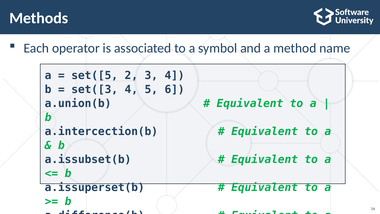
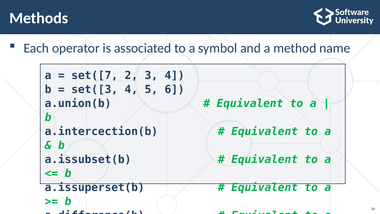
set([5: set([5 -> set([7 (95, 75)
